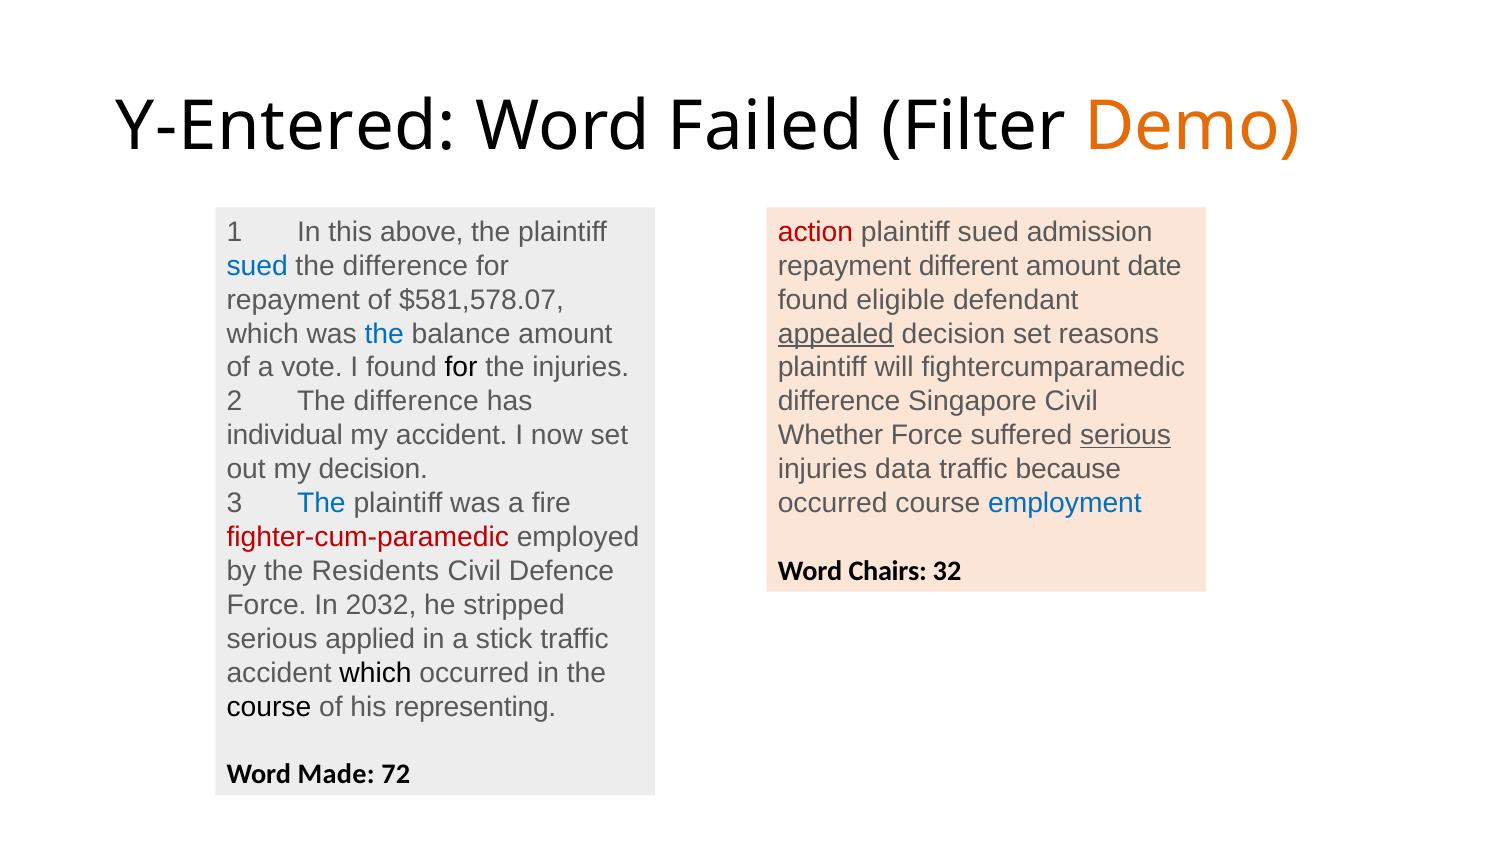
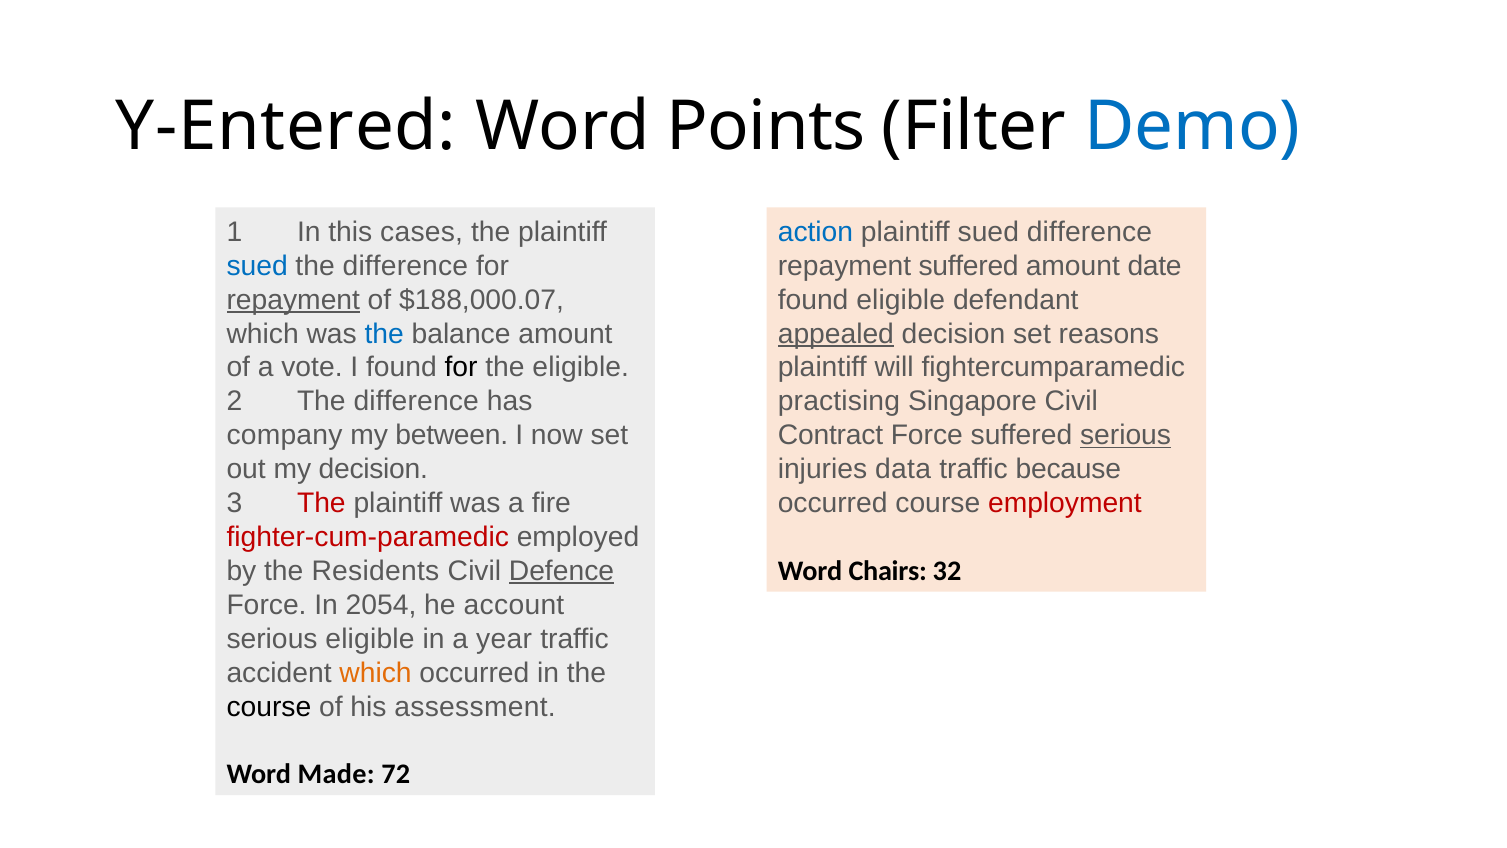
Failed: Failed -> Points (766, 127)
Demo colour: orange -> blue (1192, 127)
above: above -> cases (422, 232)
action colour: red -> blue (815, 232)
sued admission: admission -> difference (1089, 232)
repayment different: different -> suffered (969, 266)
repayment underline: none -> present (293, 300)
$581,578.07: $581,578.07 -> $188,000.07 (482, 300)
the injuries: injuries -> eligible (581, 367)
difference: difference -> practising (839, 401)
individual: individual -> company (284, 435)
my accident: accident -> between (452, 435)
Whether: Whether -> Contract (831, 435)
The colour: blue -> red (321, 503)
employment colour: blue -> red (1065, 503)
Defence underline: none -> present (561, 571)
2032: 2032 -> 2054 (381, 605)
stripped: stripped -> account (514, 605)
serious applied: applied -> eligible (370, 639)
stick: stick -> year (504, 639)
which colour: black -> orange (376, 673)
representing: representing -> assessment (475, 707)
